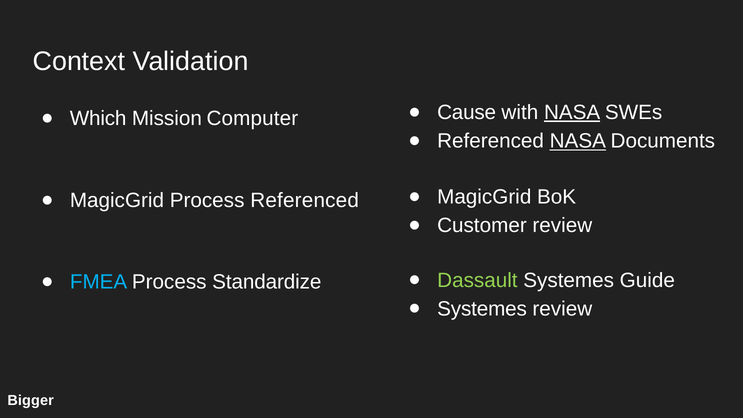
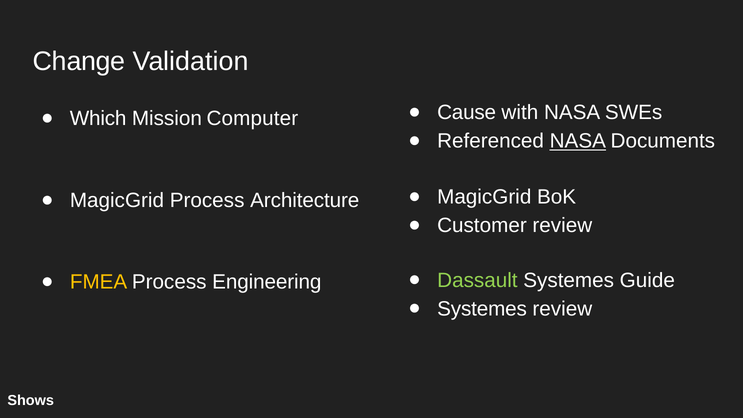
Context: Context -> Change (79, 62)
NASA underline: present -> none (572, 112)
Process Referenced: Referenced -> Architecture (305, 200)
FMEA colour: light blue -> yellow (99, 282)
Standardize: Standardize -> Engineering (267, 282)
Bigger: Bigger -> Shows (31, 401)
